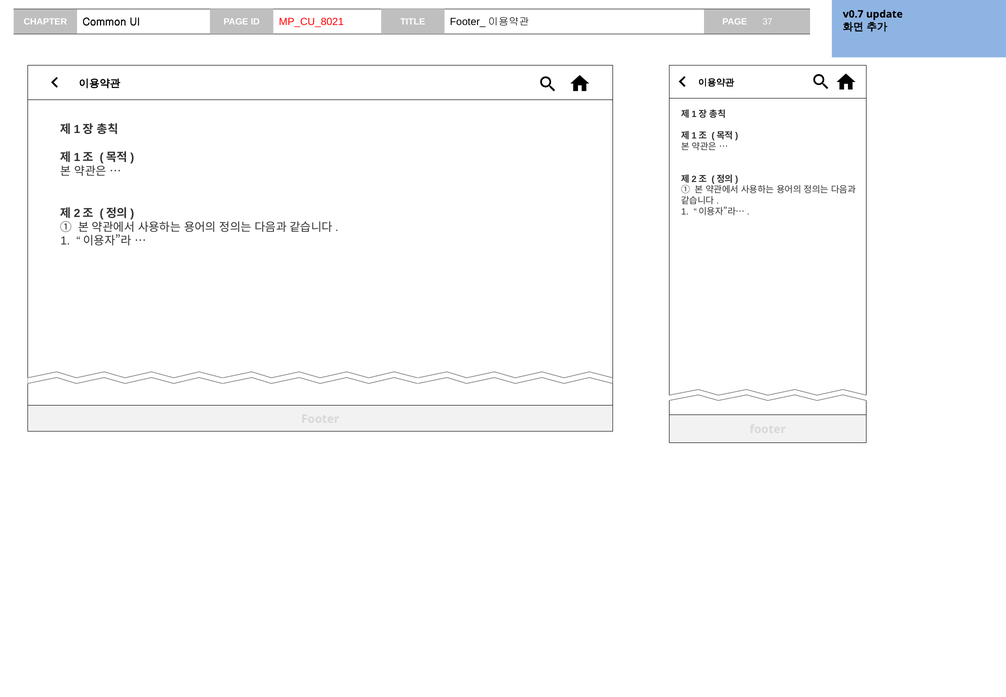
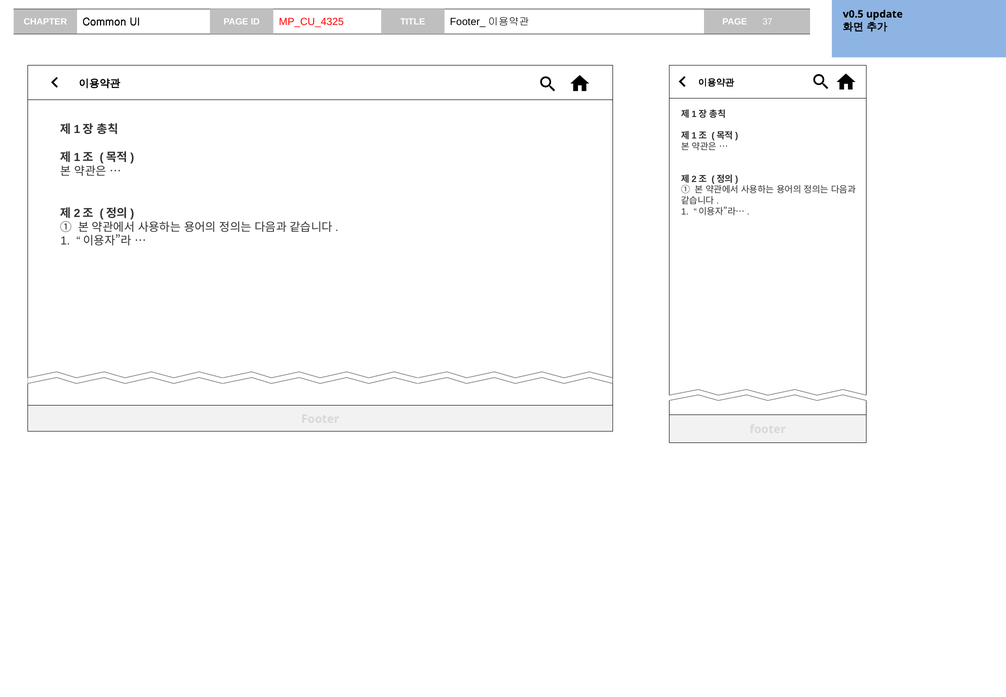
v0.7: v0.7 -> v0.5 (853, 14)
MP_CU_8021: MP_CU_8021 -> MP_CU_4325 (311, 22)
